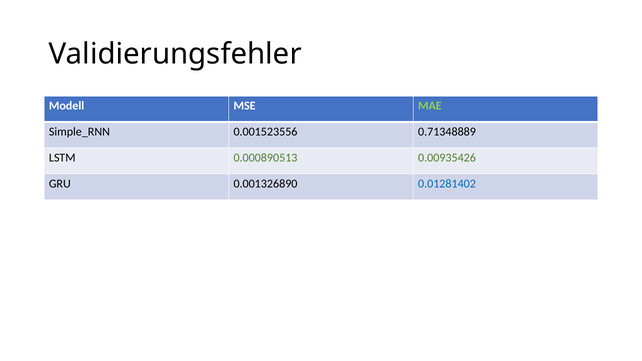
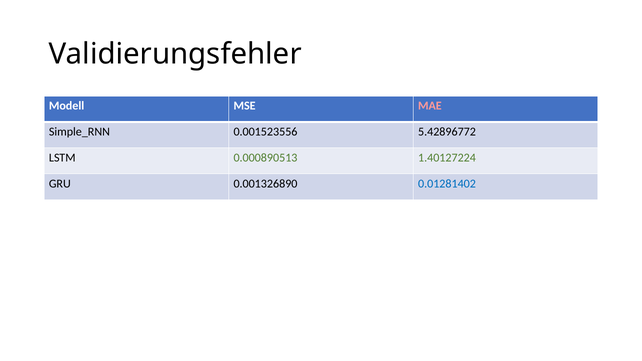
MAE colour: light green -> pink (430, 106)
0.71348889: 0.71348889 -> 5.42896772 (447, 132)
0.00935426: 0.00935426 -> 1.40127224 (447, 158)
